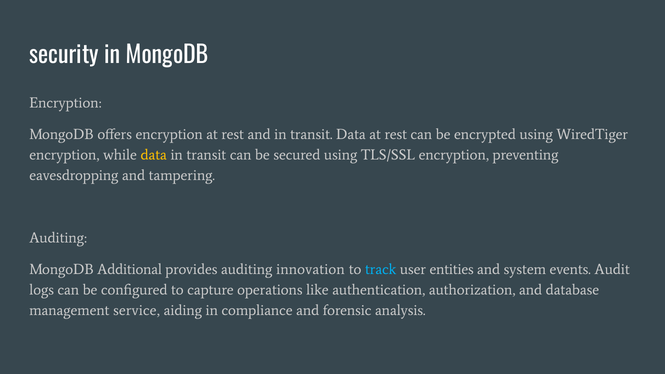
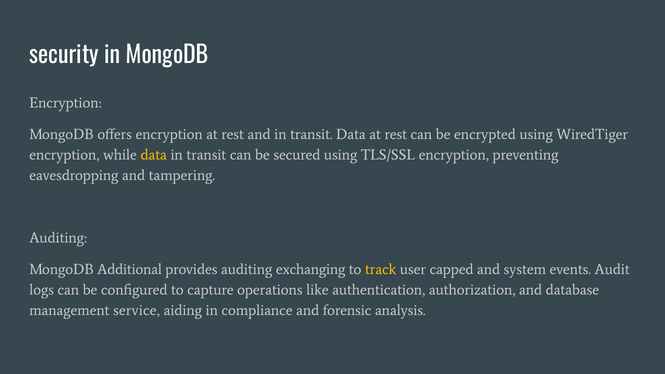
innovation: innovation -> exchanging (311, 270)
track colour: light blue -> yellow (381, 270)
entities: entities -> capped (452, 270)
